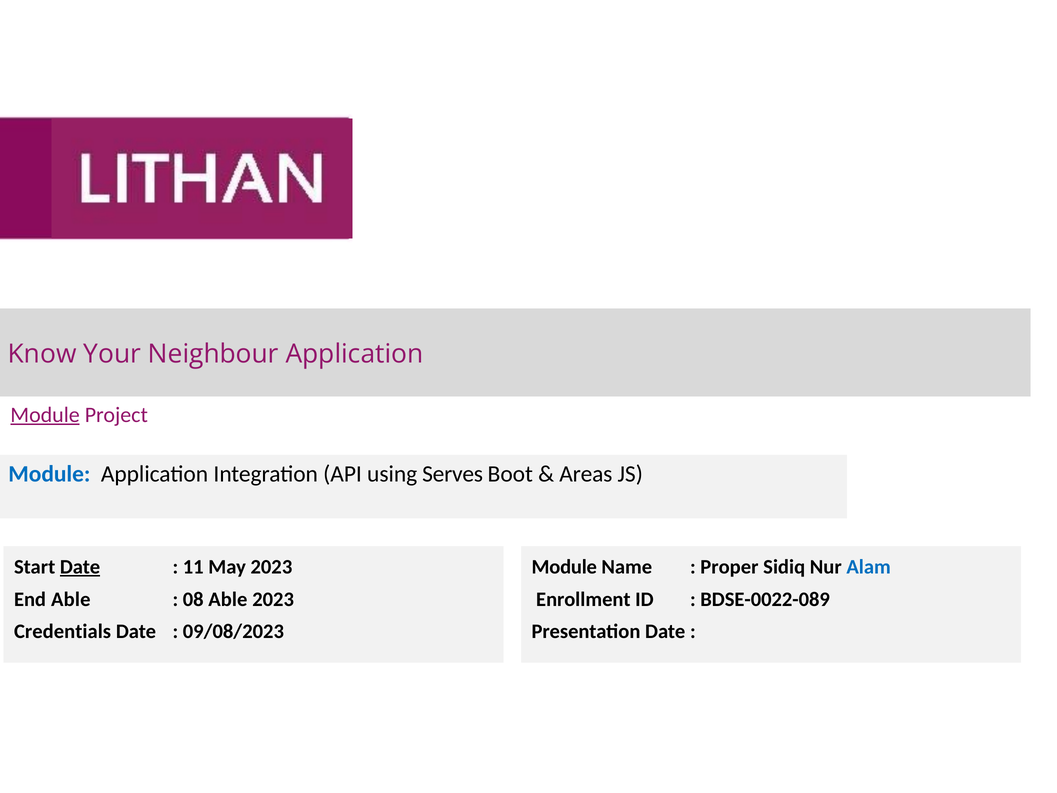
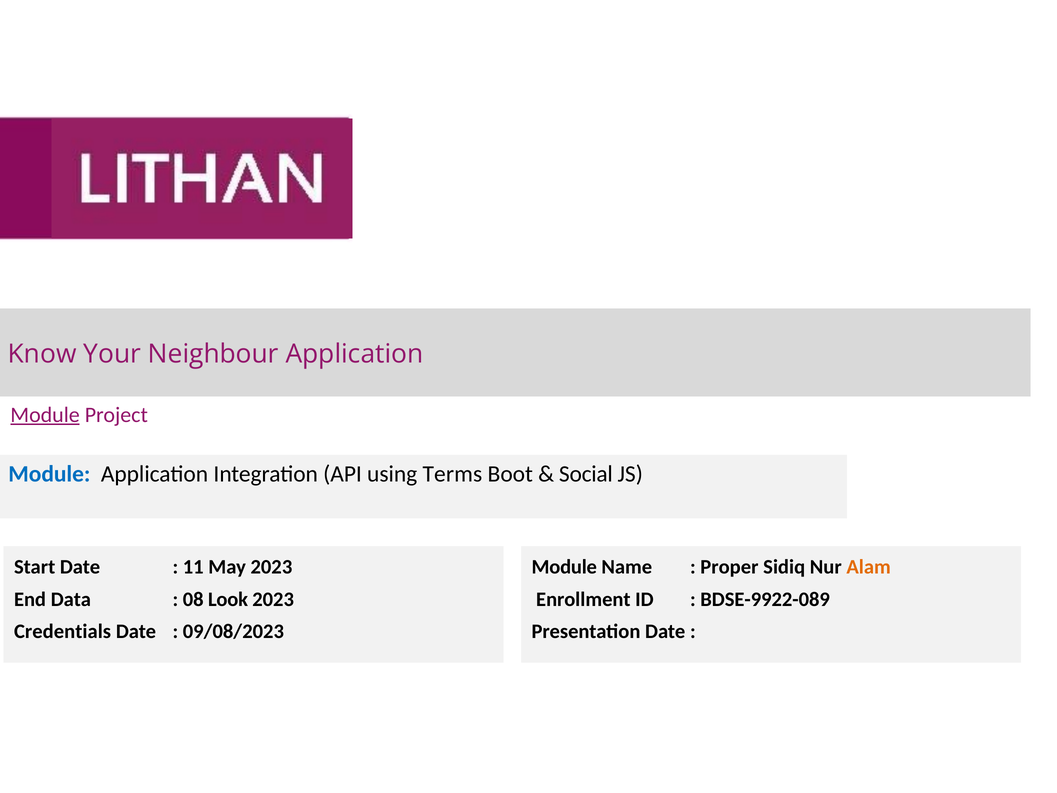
Serves: Serves -> Terms (452, 474)
Areas: Areas -> Social (586, 474)
Date underline: present -> none (80, 567)
Alam colour: blue -> orange (869, 567)
End Able: Able -> Data (71, 599)
08 Able: Able -> Look (228, 599)
BDSE-0022-089: BDSE-0022-089 -> BDSE-9922-089 (765, 599)
